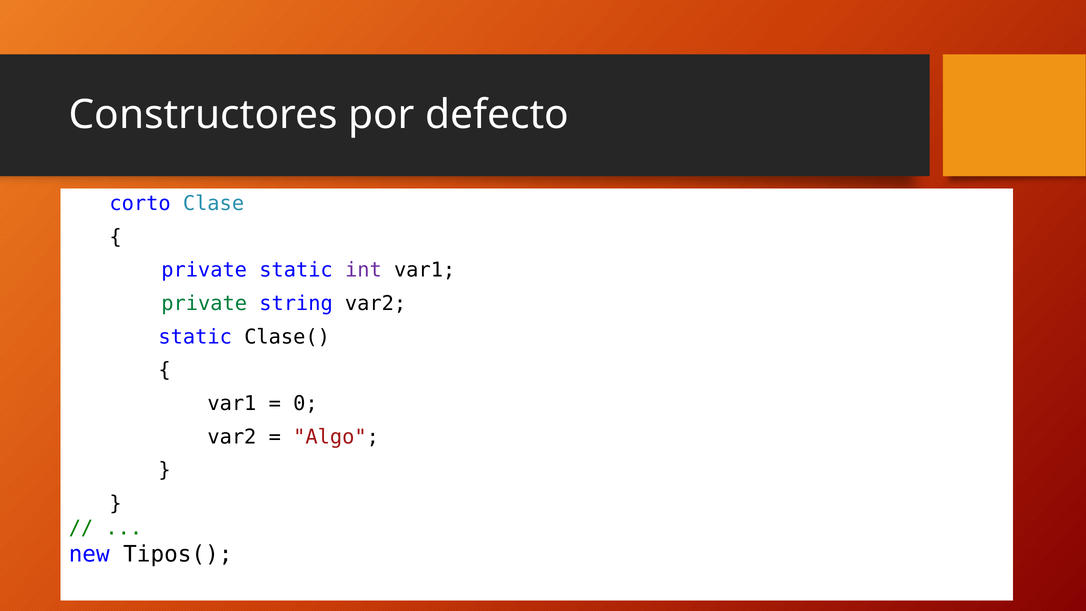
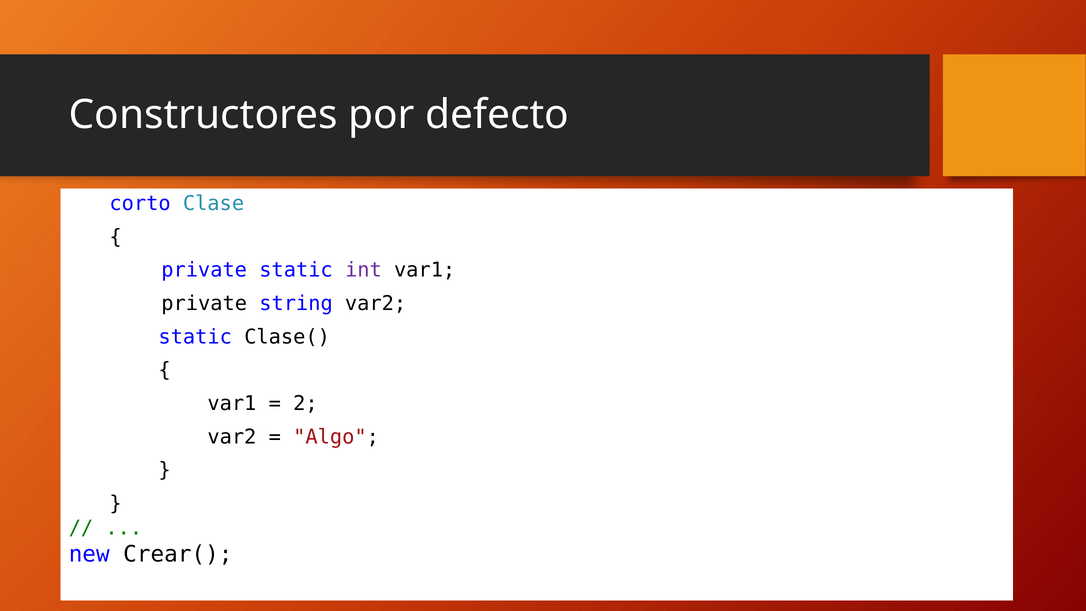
private colour: green -> black (204, 303)
0: 0 -> 2 (305, 403)
Tipos(: Tipos( -> Crear( (178, 554)
